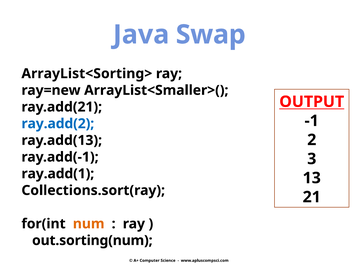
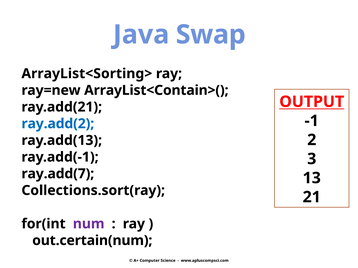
ArrayList<Smaller>(: ArrayList<Smaller>( -> ArrayList<Contain>( (156, 90)
ray.add(1: ray.add(1 -> ray.add(7 (58, 174)
num colour: orange -> purple (89, 224)
out.sorting(num: out.sorting(num -> out.certain(num (92, 241)
